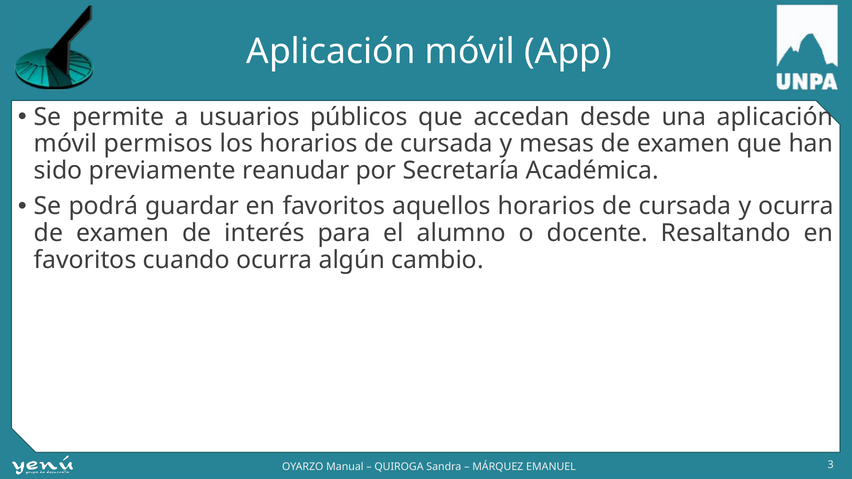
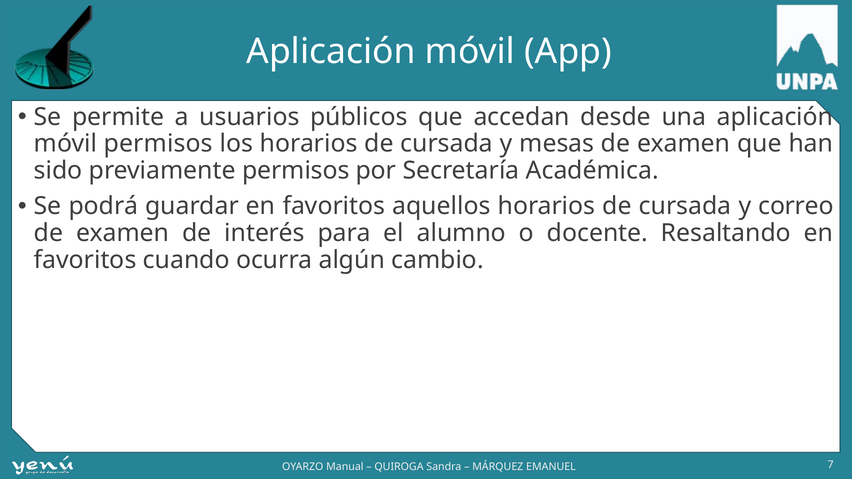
previamente reanudar: reanudar -> permisos (296, 171)
y ocurra: ocurra -> correo (796, 206)
3: 3 -> 7 (831, 465)
